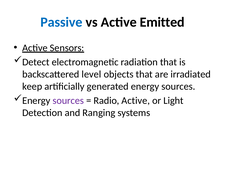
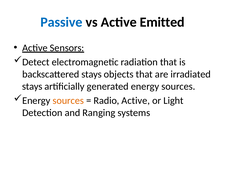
backscattered level: level -> stays (92, 74)
keep: keep -> stays (32, 86)
sources colour: purple -> orange (68, 101)
